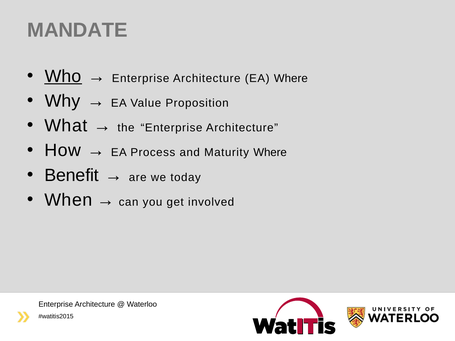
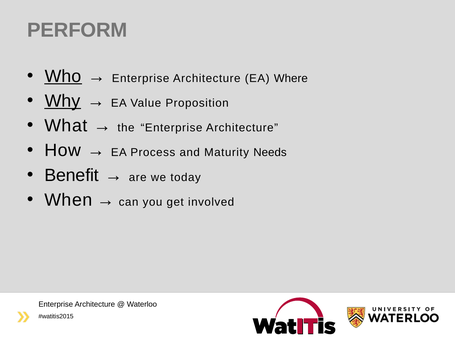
MANDATE: MANDATE -> PERFORM (77, 30)
Why underline: none -> present (63, 101)
Maturity Where: Where -> Needs (270, 153)
